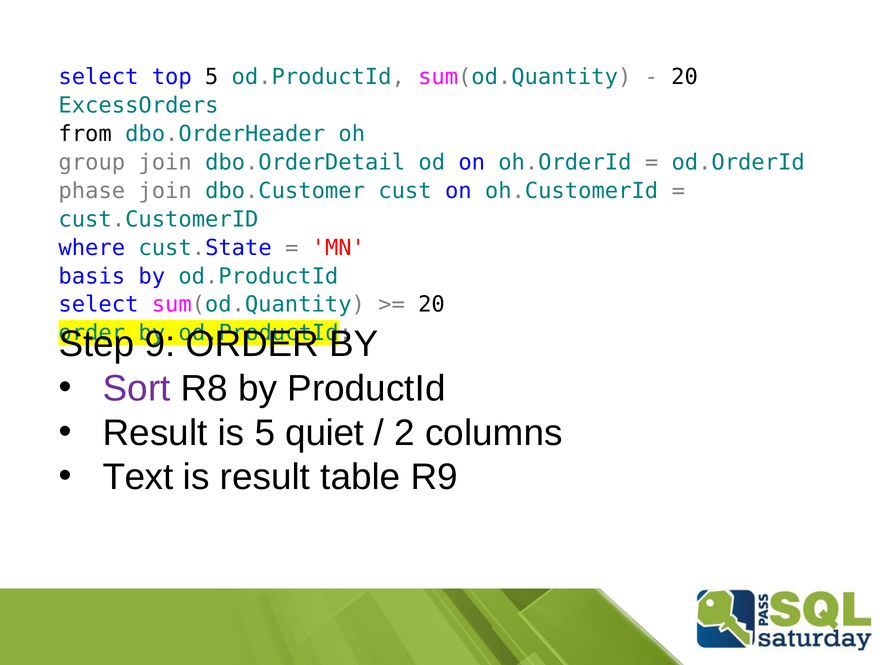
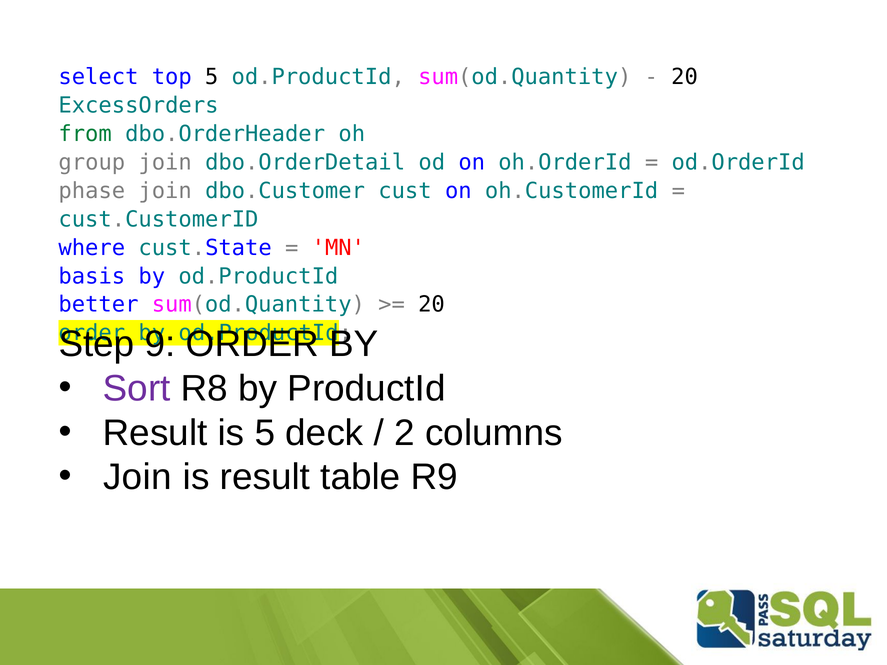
from colour: black -> green (85, 134)
select: select -> better (98, 305)
quiet: quiet -> deck (324, 433)
Text: Text -> Join (138, 477)
